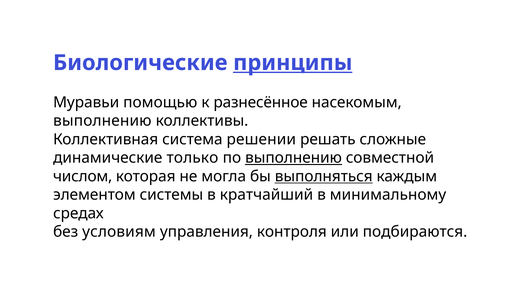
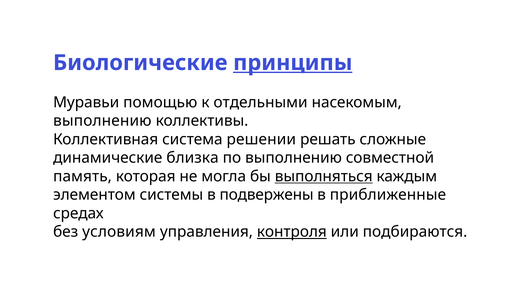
разнесённое: разнесённое -> отдельными (261, 102)
только: только -> близка (193, 158)
выполнению underline: present -> none (294, 158)
числом: числом -> память (82, 176)
кратчайший: кратчайший -> подвержены (267, 194)
минимальному: минимальному -> приближенные (388, 194)
контроля underline: none -> present (292, 231)
